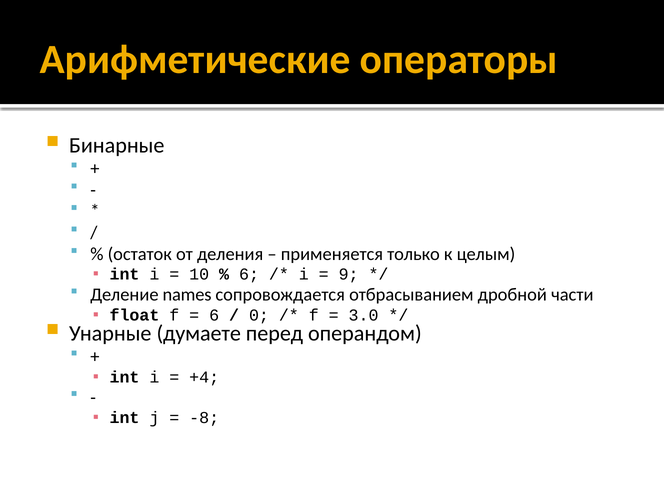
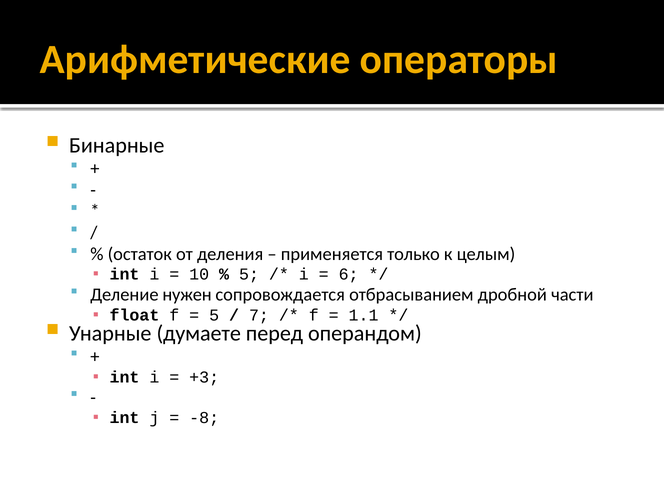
6: 6 -> 5 (249, 274)
9: 9 -> 6 (349, 274)
names: names -> нужен (187, 295)
6: 6 -> 5 (214, 315)
0: 0 -> 7 (259, 315)
3.0: 3.0 -> 1.1 (364, 315)
+4: +4 -> +3 (204, 377)
